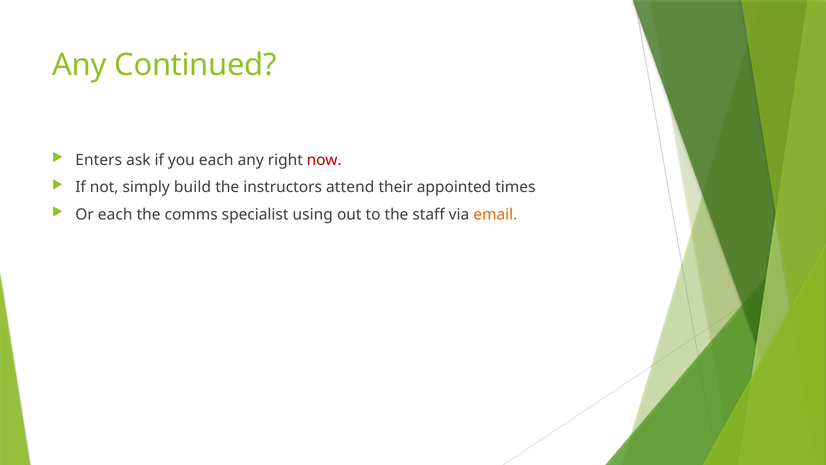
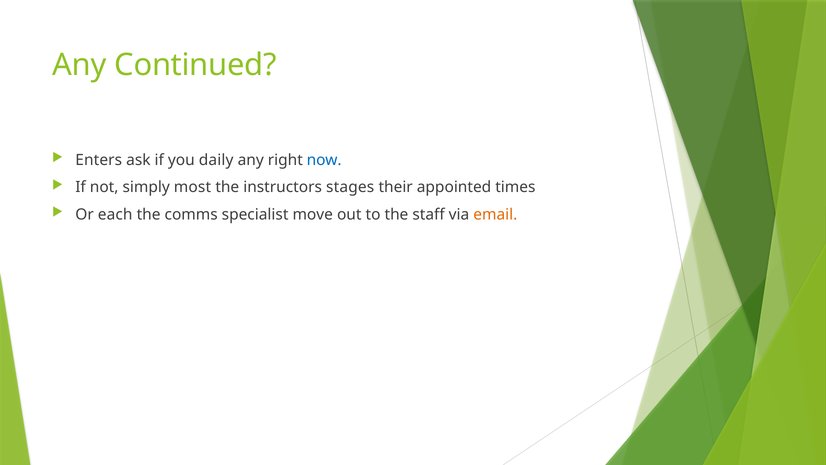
you each: each -> daily (216, 160)
now colour: red -> blue (324, 160)
build: build -> most (192, 187)
attend: attend -> stages (350, 187)
using: using -> move (313, 214)
